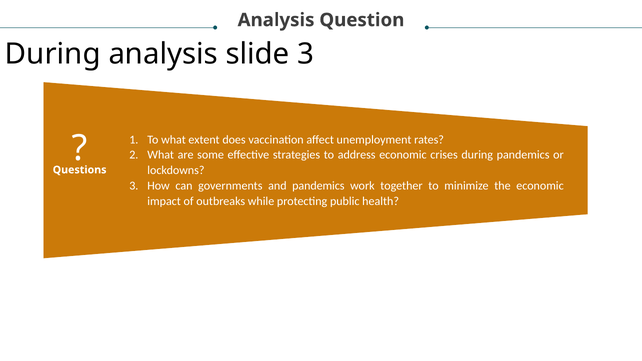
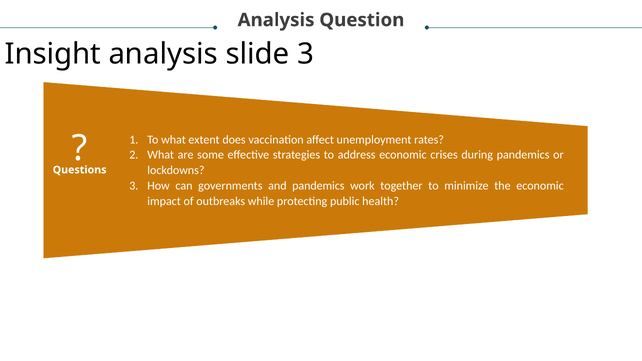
During: During -> Insight (53, 54)
